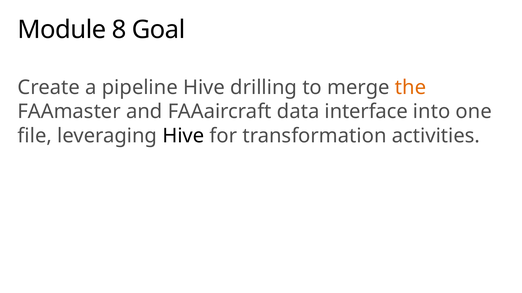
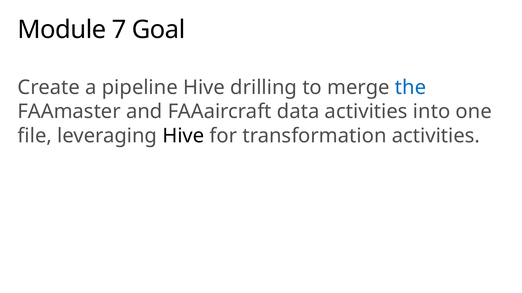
8: 8 -> 7 (119, 30)
the colour: orange -> blue (410, 88)
data interface: interface -> activities (366, 112)
